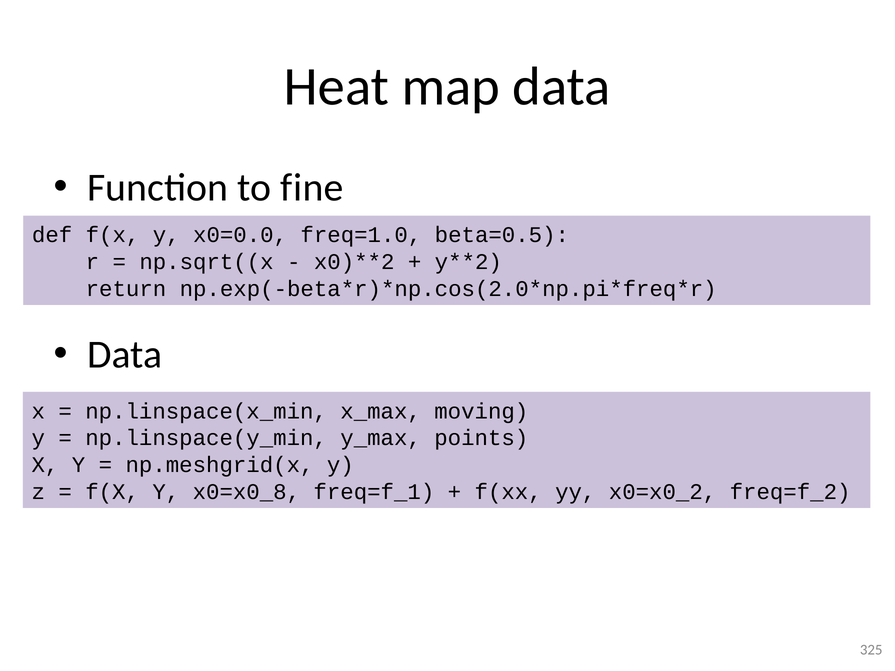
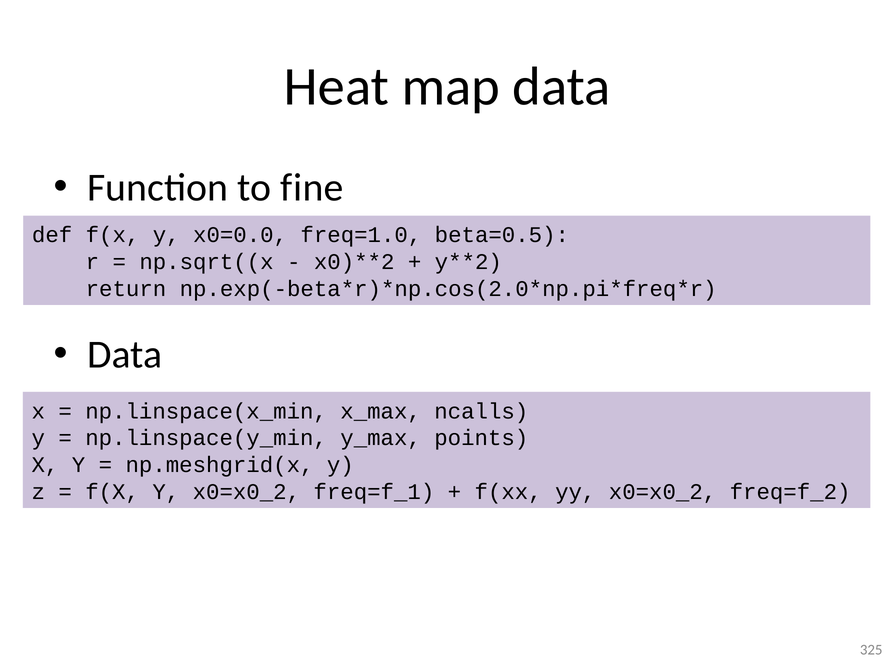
moving: moving -> ncalls (481, 411)
Y x0=x0_8: x0=x0_8 -> x0=x0_2 (246, 492)
